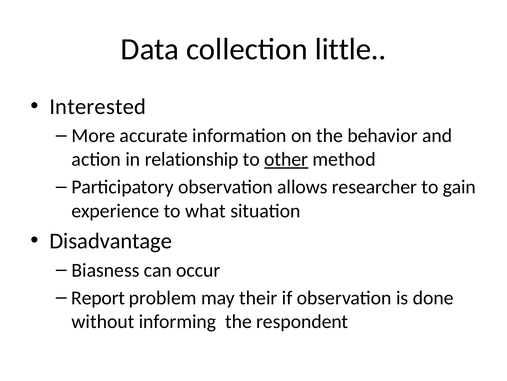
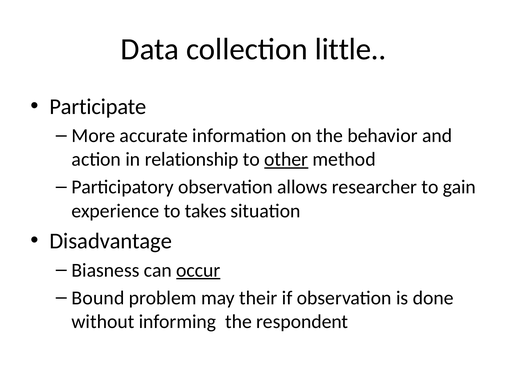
Interested: Interested -> Participate (98, 106)
what: what -> takes (206, 210)
occur underline: none -> present (198, 270)
Report: Report -> Bound (98, 297)
